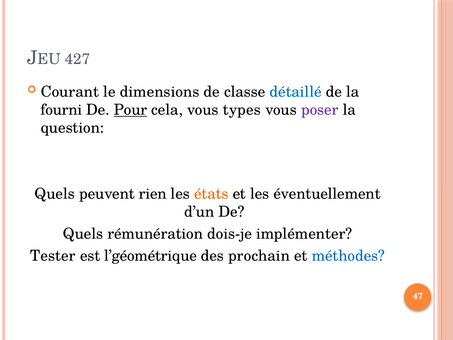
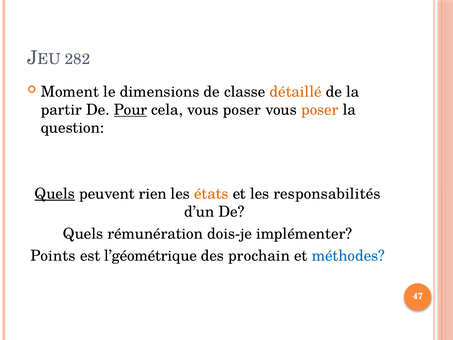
427: 427 -> 282 (78, 59)
Courant: Courant -> Moment (70, 92)
détaillé colour: blue -> orange (296, 92)
fourni: fourni -> partir (61, 110)
cela vous types: types -> poser (242, 110)
poser colour: purple -> orange (320, 110)
Quels underline: none -> present (55, 194)
éventuellement: éventuellement -> responsabilités (327, 194)
Tester: Tester -> Points (53, 255)
